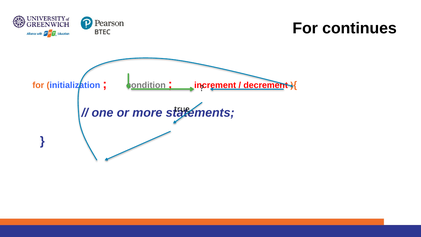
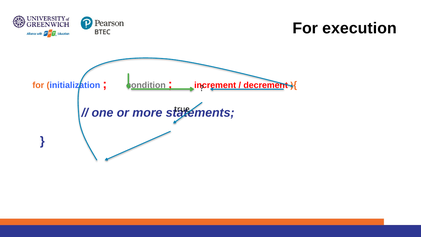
continues: continues -> execution (359, 28)
